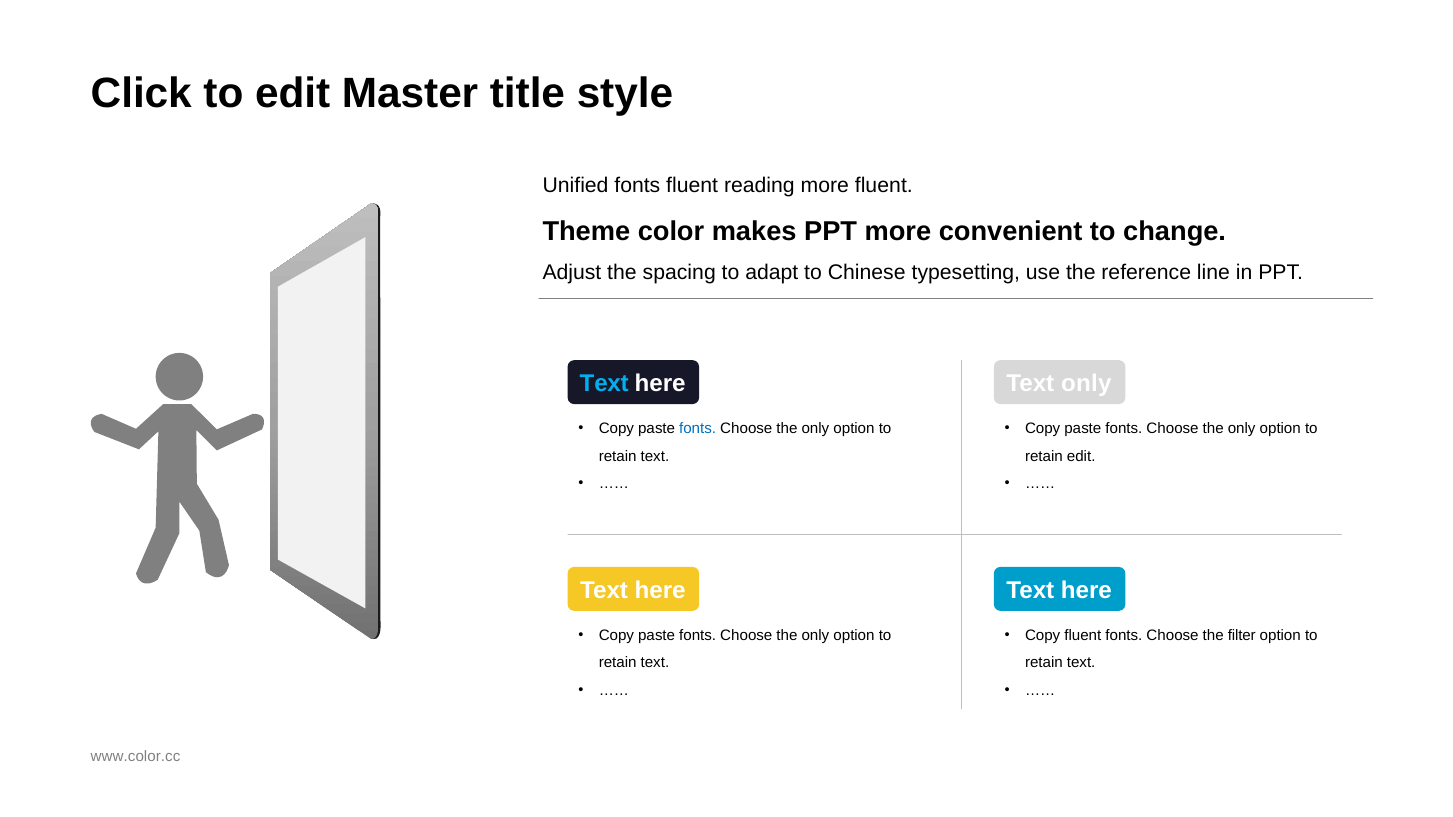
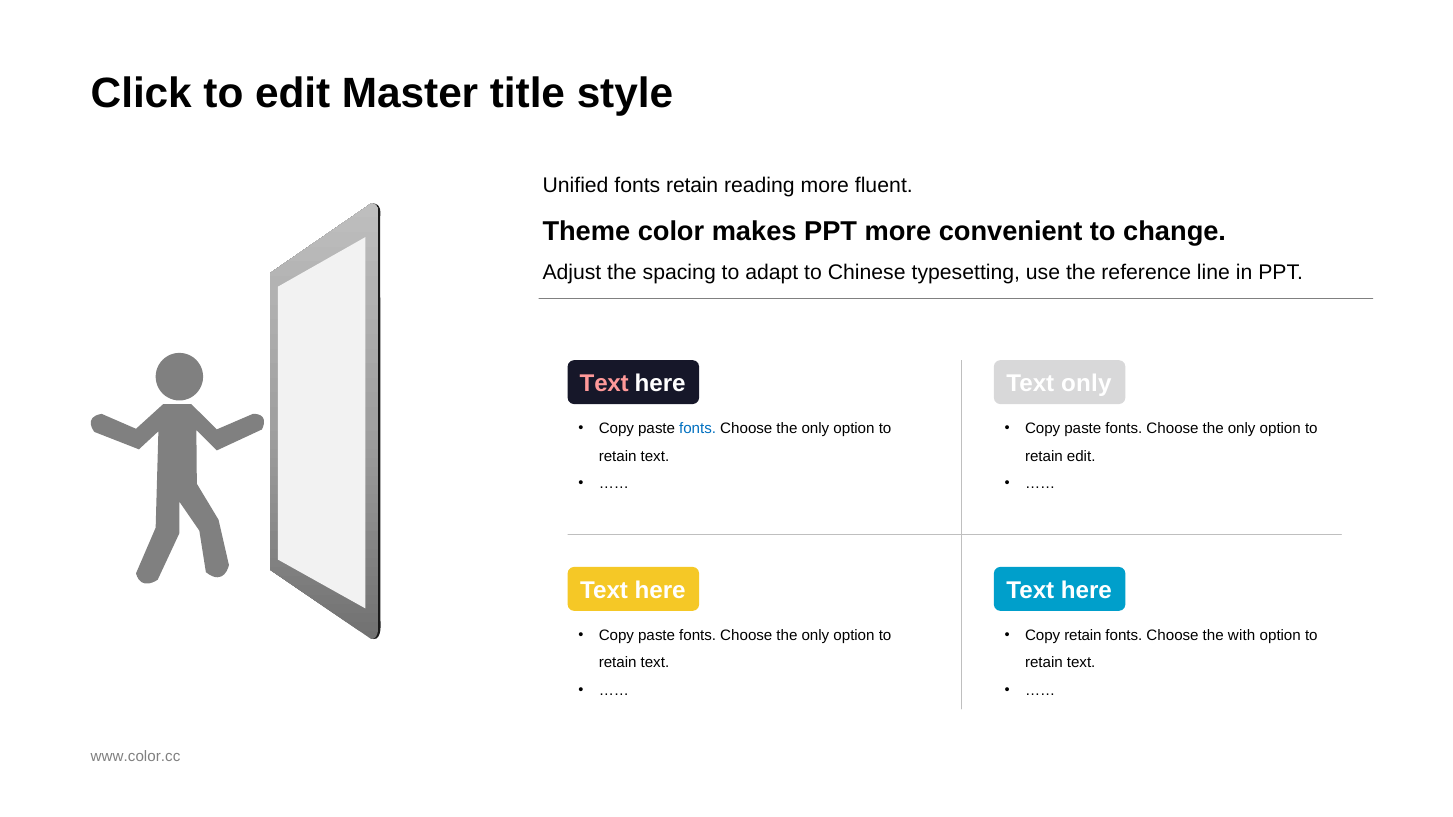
fonts fluent: fluent -> retain (692, 186)
Text colour: light blue -> pink (604, 384)
Copy fluent: fluent -> retain (1083, 636)
filter: filter -> with (1242, 636)
